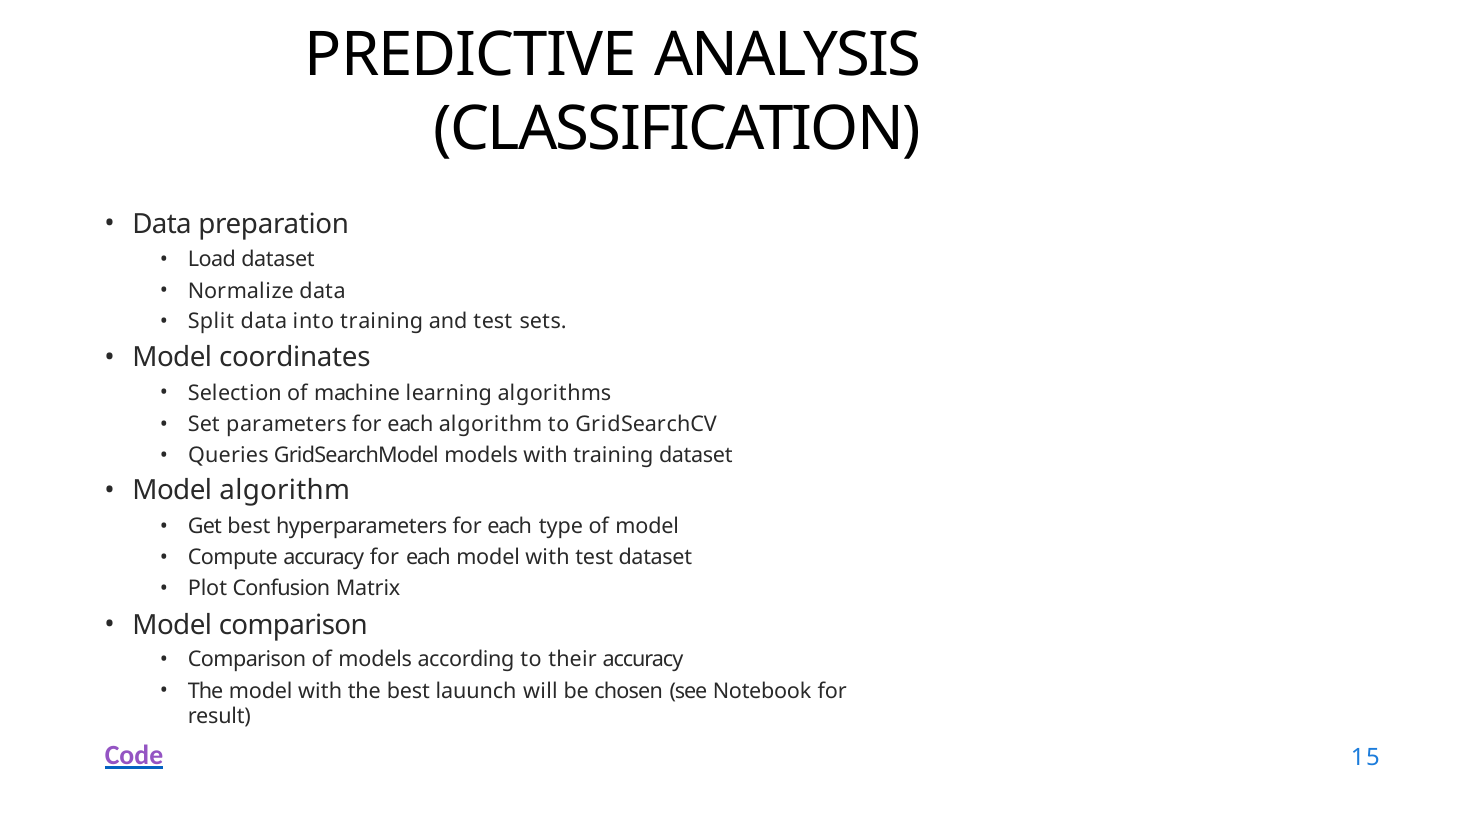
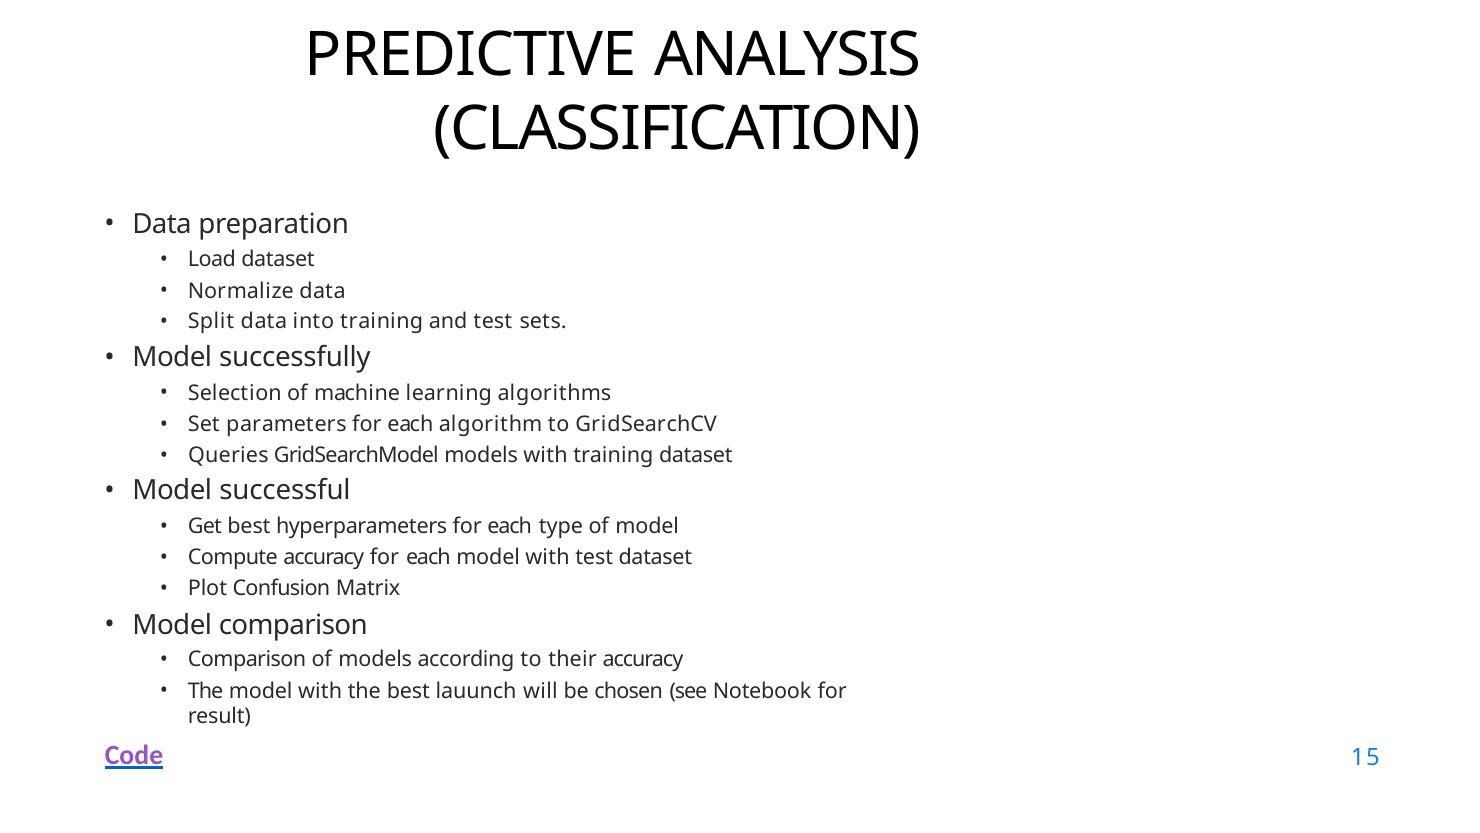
coordinates: coordinates -> successfully (295, 357)
Model algorithm: algorithm -> successful (285, 490)
